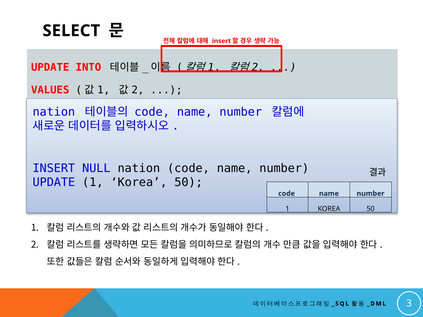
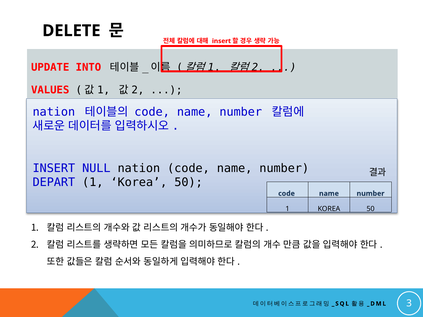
SELECT: SELECT -> DELETE (71, 31)
UPDATE: UPDATE -> DEPART (54, 182)
